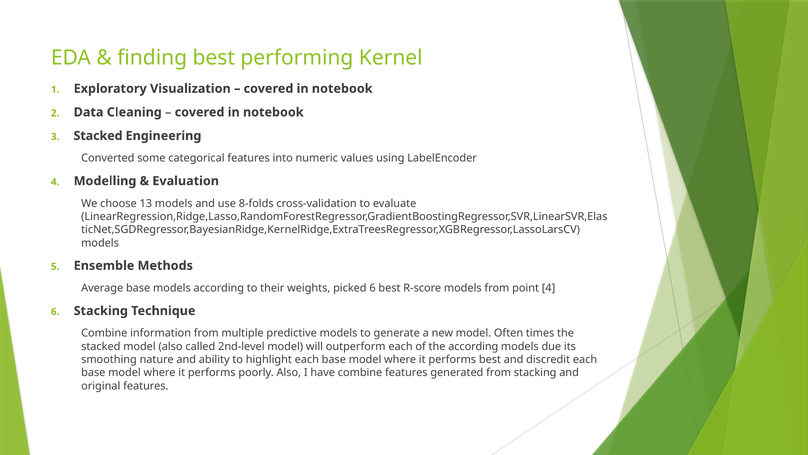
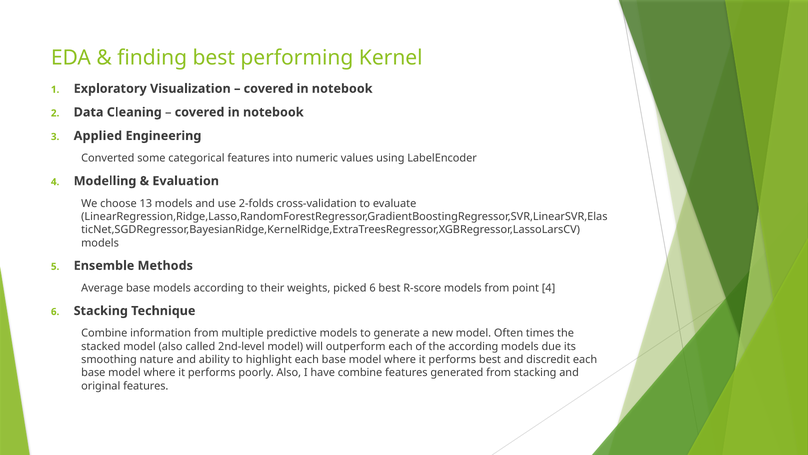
Stacked: Stacked -> Applied (98, 136)
8-folds: 8-folds -> 2-folds (256, 203)
